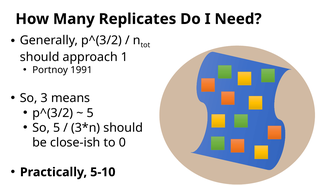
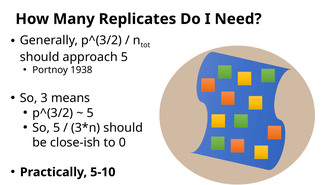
approach 1: 1 -> 5 (124, 57)
1991: 1991 -> 1938 (81, 70)
